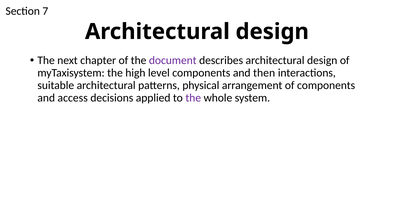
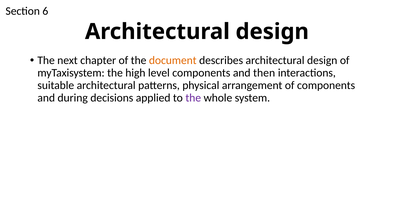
7: 7 -> 6 (45, 11)
document colour: purple -> orange (173, 60)
access: access -> during (73, 98)
